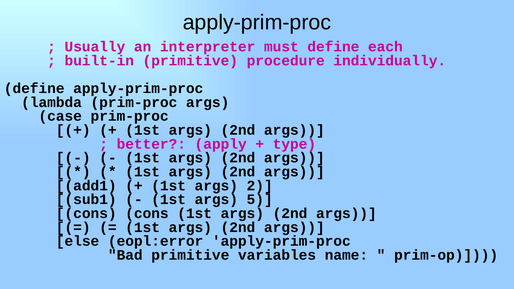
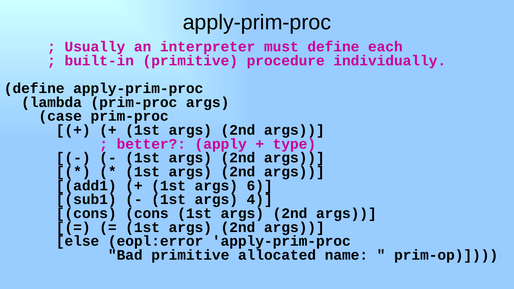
2: 2 -> 6 (260, 186)
5: 5 -> 4 (260, 200)
variables: variables -> allocated (277, 255)
